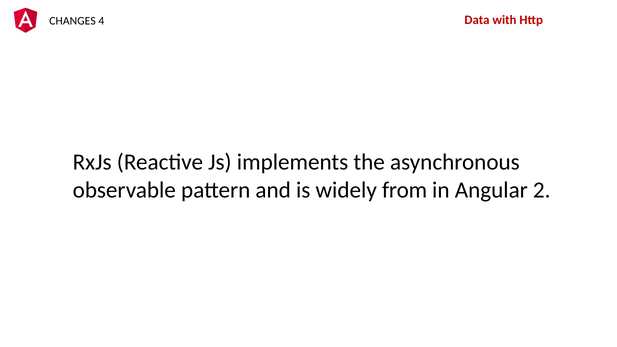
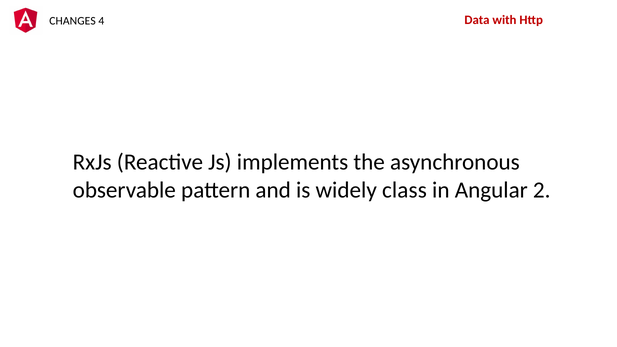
from: from -> class (404, 190)
